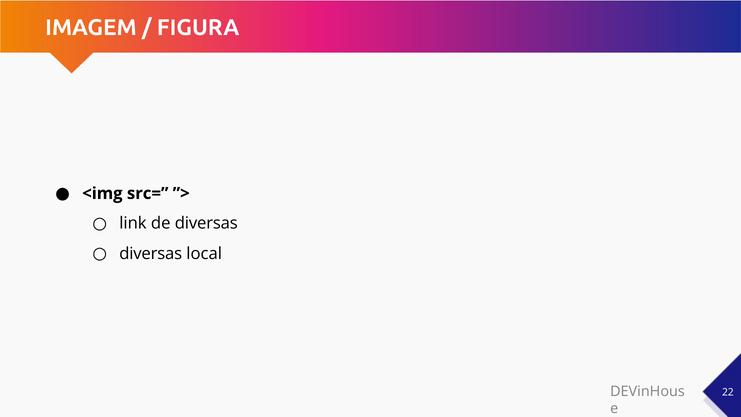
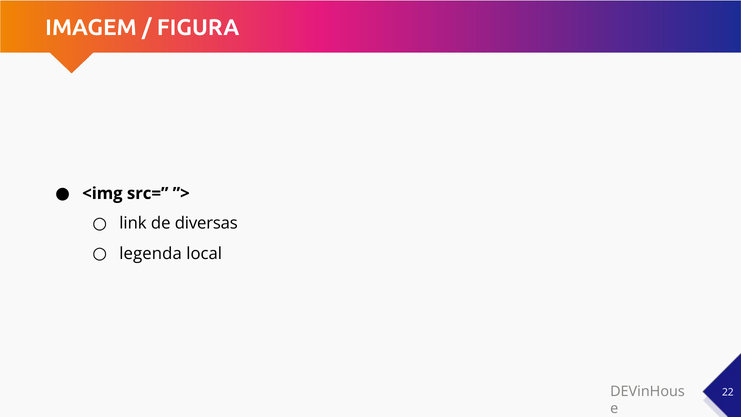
diversas: diversas -> legenda (151, 253)
